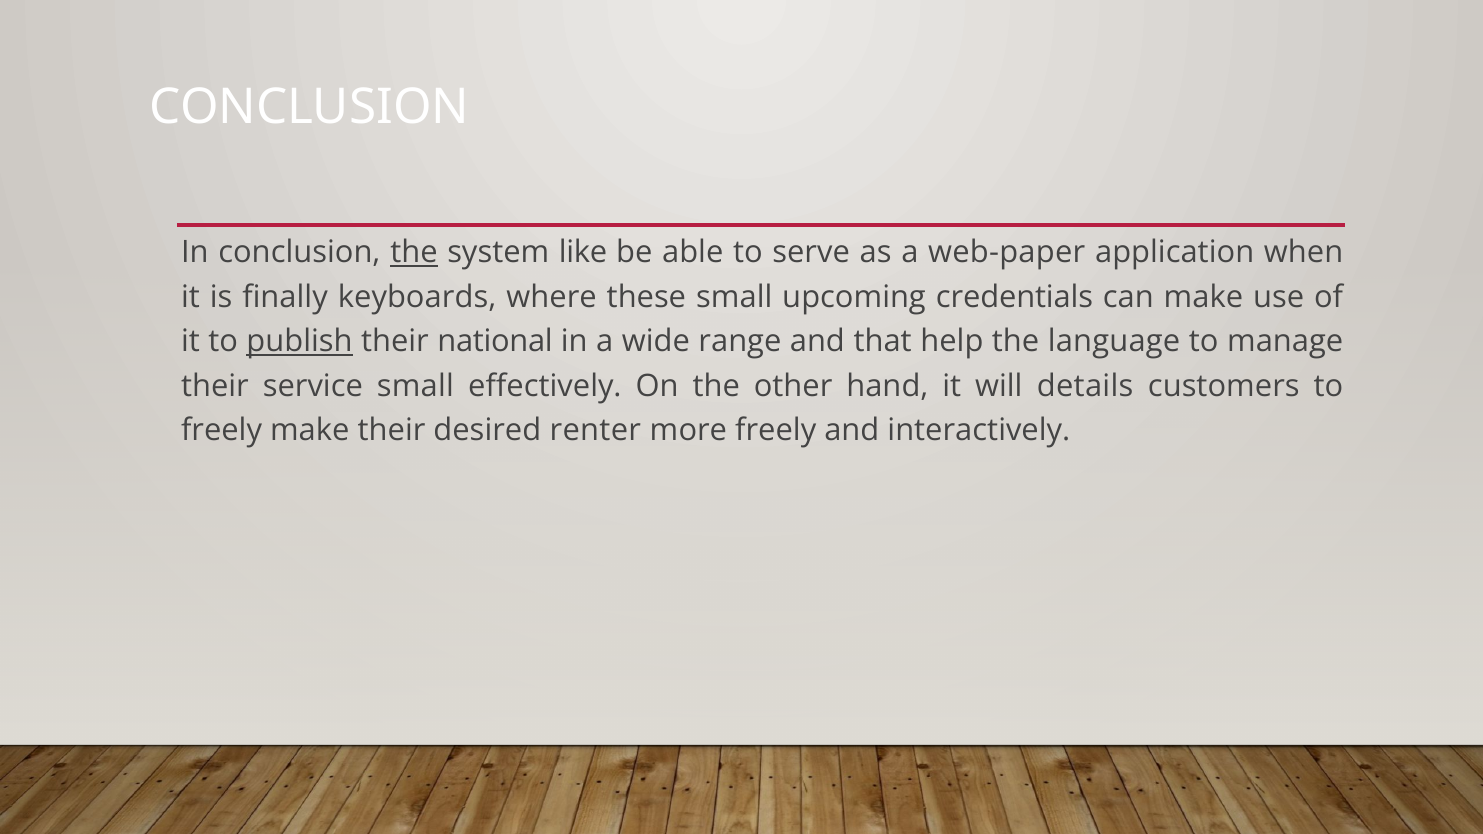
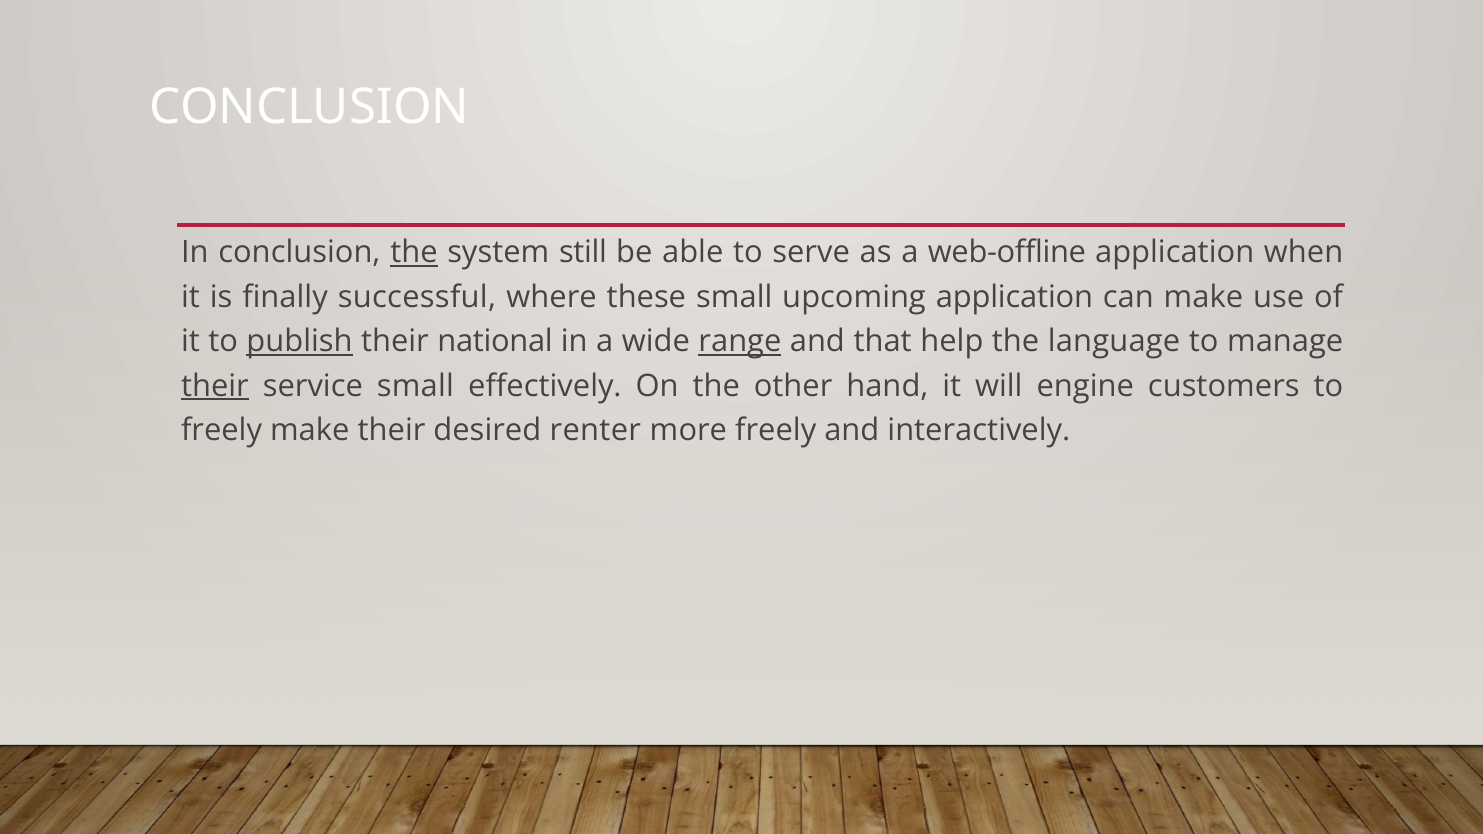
like: like -> still (583, 253)
web-paper: web-paper -> web-offline (1007, 253)
keyboards: keyboards -> successful (417, 297)
upcoming credentials: credentials -> application (1014, 297)
range underline: none -> present (740, 342)
their underline: none -> present (215, 386)
details: details -> engine (1085, 386)
